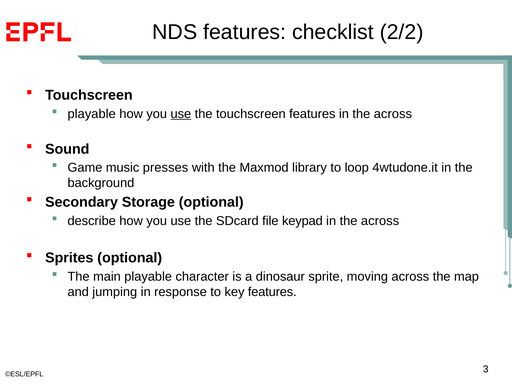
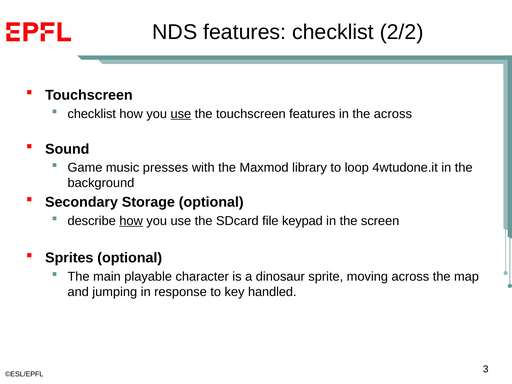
playable: playable -> checklist (92, 114)
how underline: none -> present (131, 221)
across: across -> screen (380, 221)
key features: features -> handled (272, 292)
